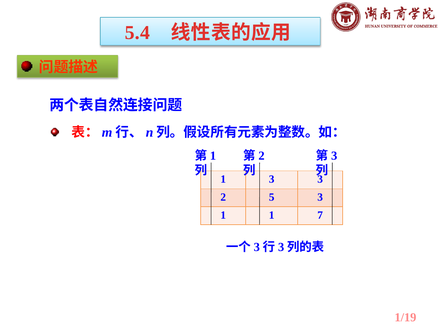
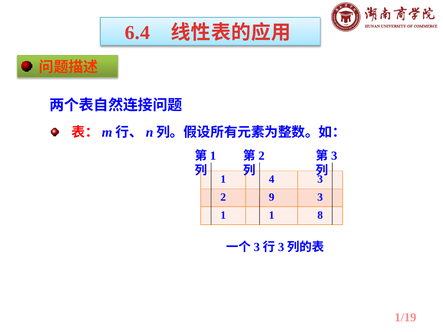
5.4: 5.4 -> 6.4 (137, 33)
1 3: 3 -> 4 (272, 179)
5: 5 -> 9 (272, 197)
7: 7 -> 8 (320, 215)
